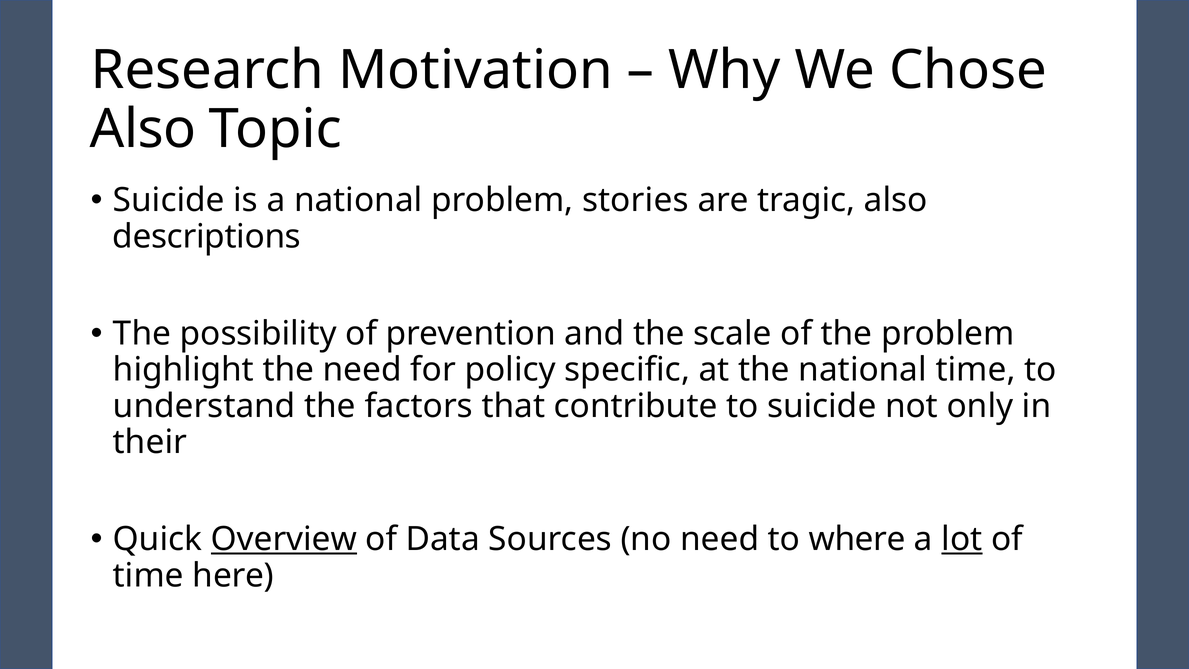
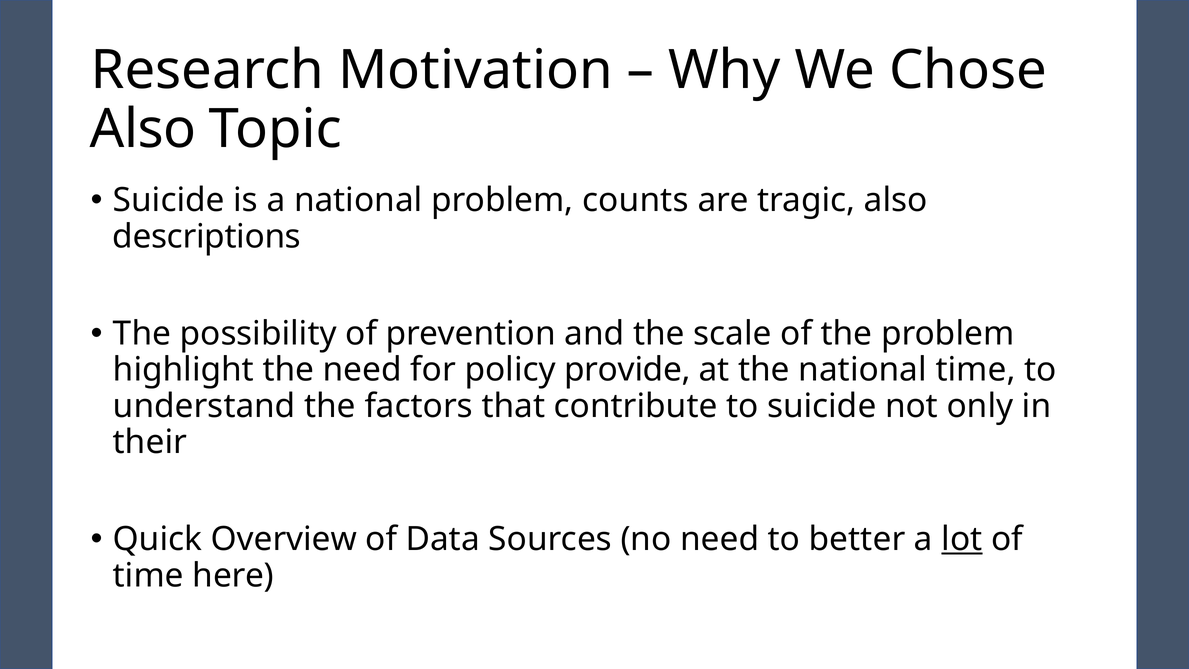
stories: stories -> counts (635, 200)
specific: specific -> provide (627, 370)
Overview underline: present -> none (284, 539)
where: where -> better (857, 539)
